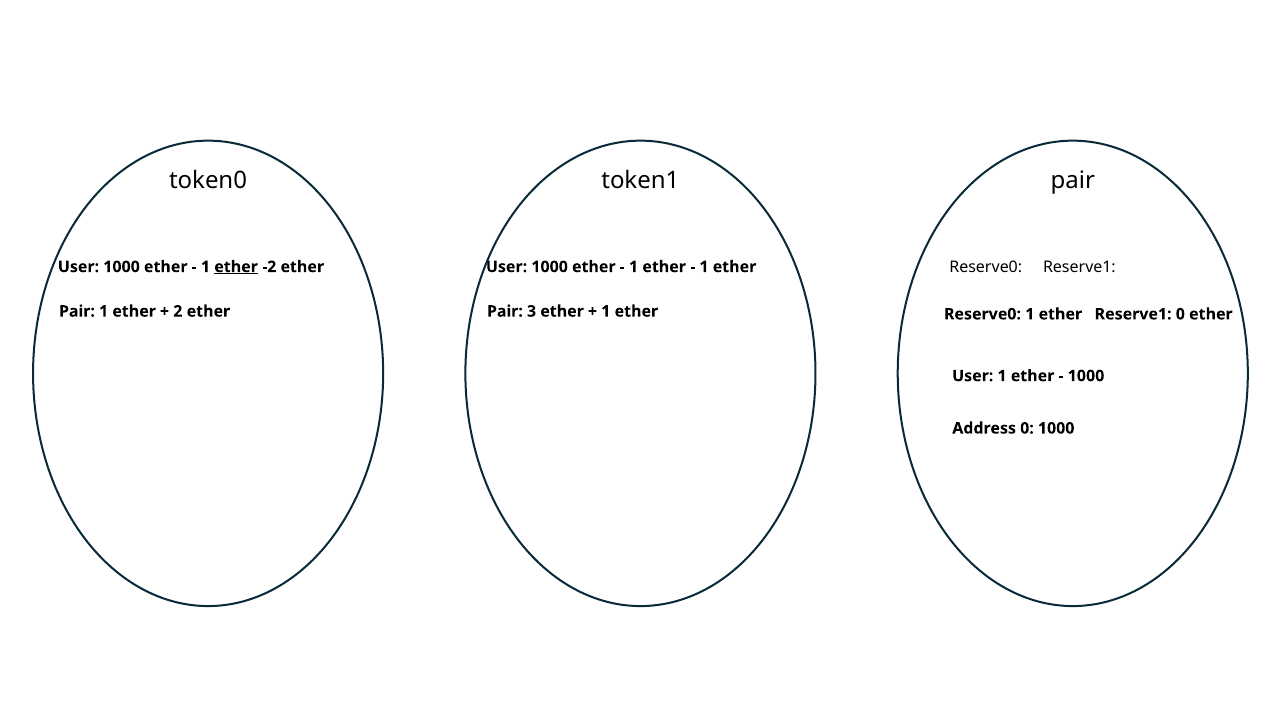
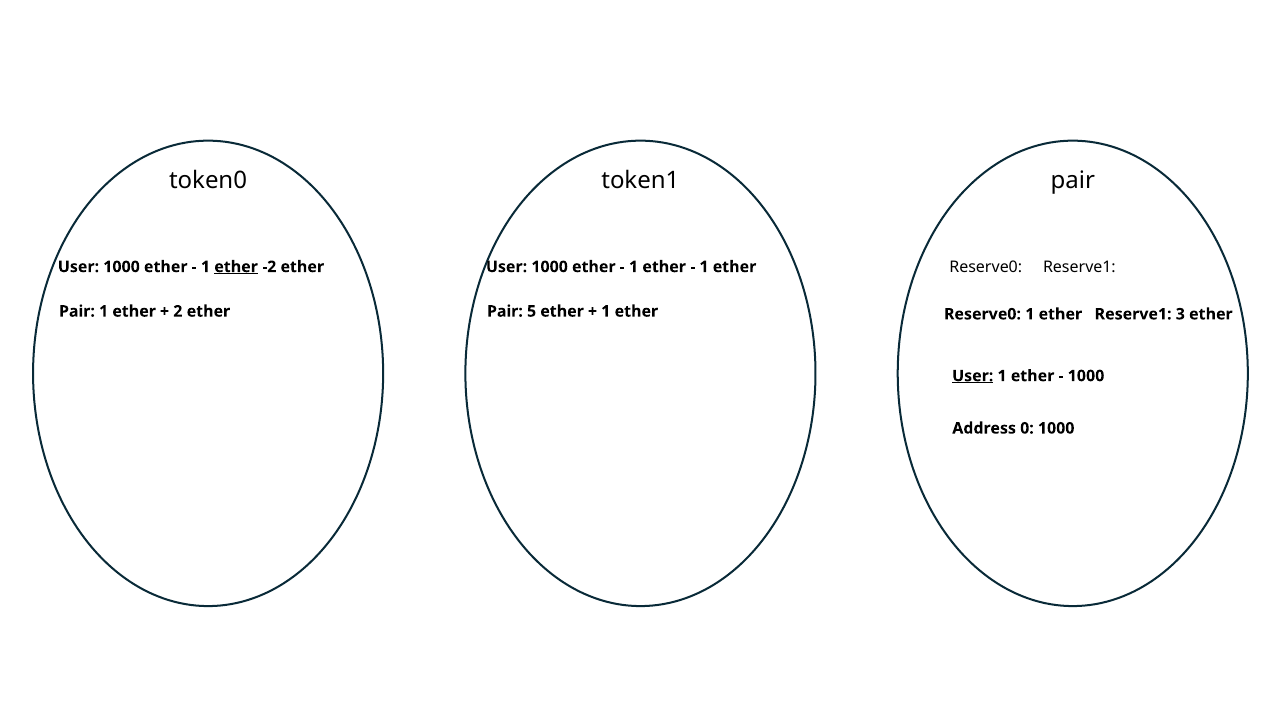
3: 3 -> 5 (532, 311)
Reserve1 0: 0 -> 3 (1180, 314)
User underline: none -> present (973, 376)
